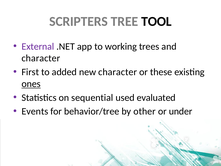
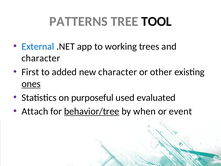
SCRIPTERS: SCRIPTERS -> PATTERNS (78, 21)
External colour: purple -> blue (38, 46)
these: these -> other (161, 72)
sequential: sequential -> purposeful (92, 97)
Events: Events -> Attach (35, 111)
behavior/tree underline: none -> present (92, 111)
other: other -> when (145, 111)
under: under -> event (180, 111)
